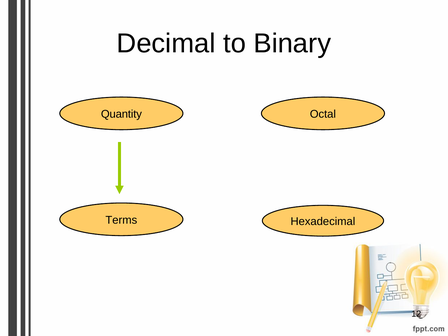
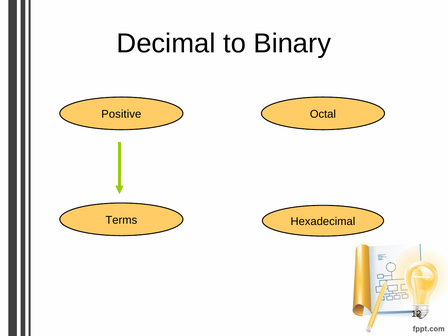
Quantity: Quantity -> Positive (121, 114)
